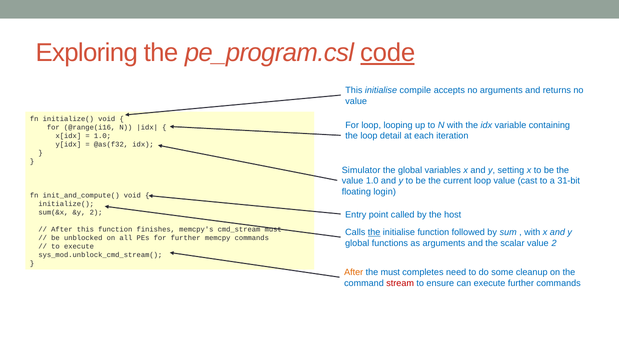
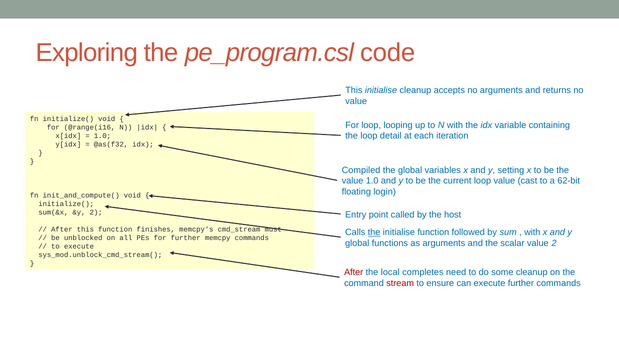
code underline: present -> none (388, 53)
initialise compile: compile -> cleanup (415, 90)
Simulator: Simulator -> Compiled (361, 170)
31-bit: 31-bit -> 62-bit (569, 181)
After colour: orange -> red (354, 273)
the must: must -> local (390, 273)
